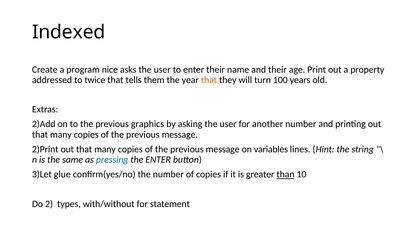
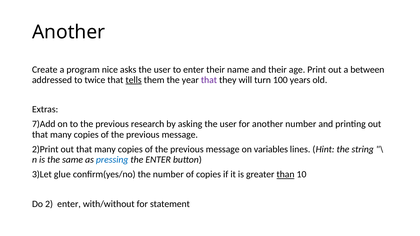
Indexed: Indexed -> Another (69, 32)
property: property -> between (367, 70)
tells underline: none -> present (134, 80)
that colour: orange -> purple (209, 80)
2)Add: 2)Add -> 7)Add (44, 124)
graphics: graphics -> research (148, 124)
2 types: types -> enter (69, 204)
